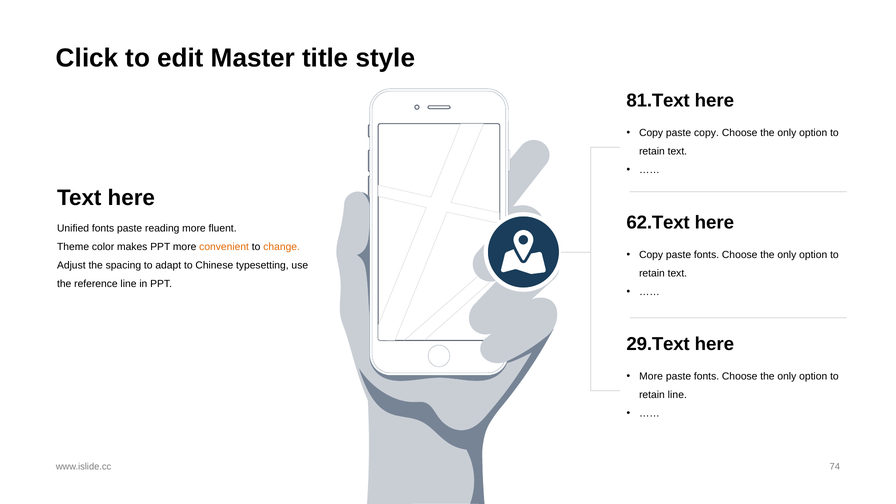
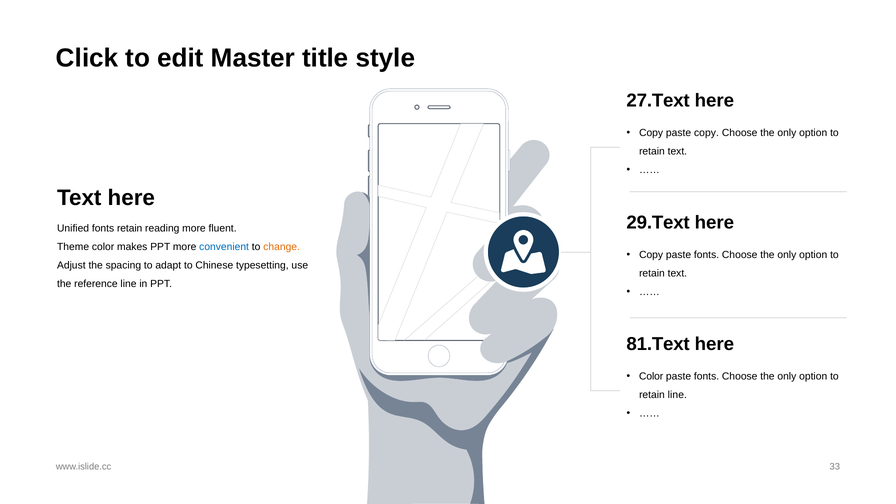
81.Text: 81.Text -> 27.Text (658, 101)
62.Text: 62.Text -> 29.Text (658, 222)
fonts paste: paste -> retain (130, 228)
convenient colour: orange -> blue (224, 247)
29.Text: 29.Text -> 81.Text (658, 344)
More: More -> Color (651, 376)
74: 74 -> 33 (835, 467)
